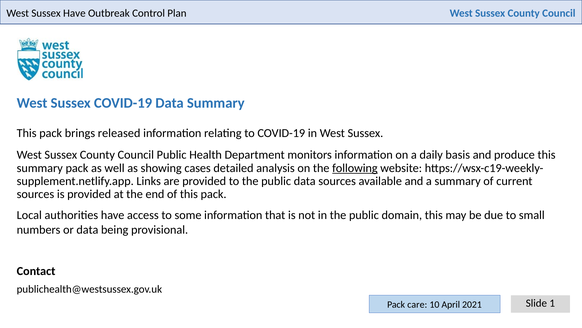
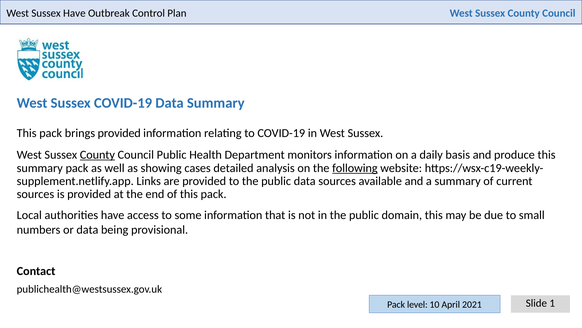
brings released: released -> provided (119, 133)
County underline: none -> present (97, 155)
care: care -> level (417, 304)
